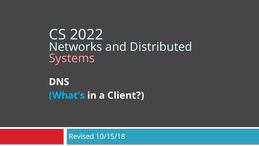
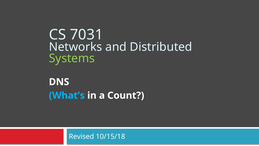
2022: 2022 -> 7031 (86, 35)
Systems colour: pink -> light green (72, 58)
Client: Client -> Count (126, 95)
